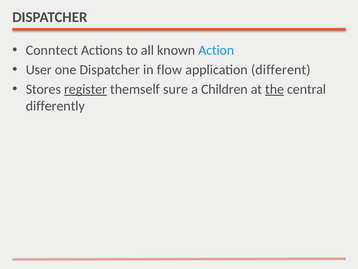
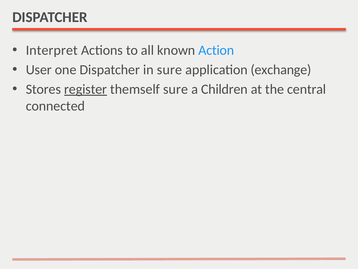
Conntect: Conntect -> Interpret (52, 50)
in flow: flow -> sure (169, 70)
different: different -> exchange (281, 70)
the underline: present -> none (275, 89)
differently: differently -> connected (55, 106)
